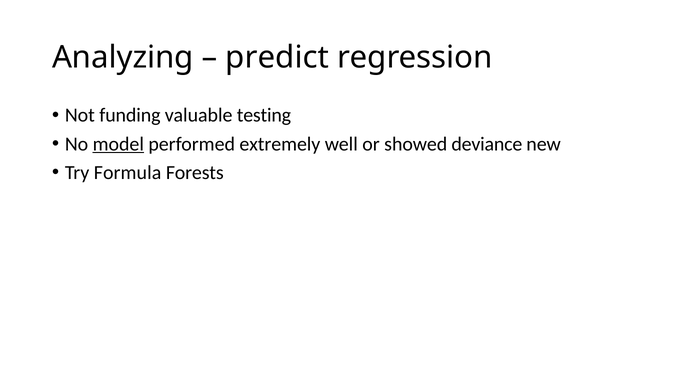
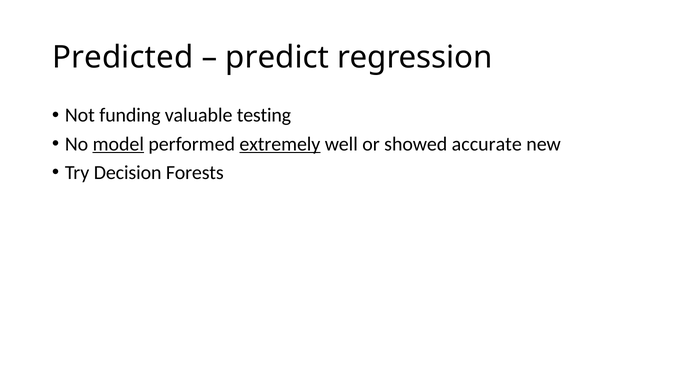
Analyzing: Analyzing -> Predicted (123, 57)
extremely underline: none -> present (280, 144)
deviance: deviance -> accurate (487, 144)
Formula: Formula -> Decision (128, 173)
